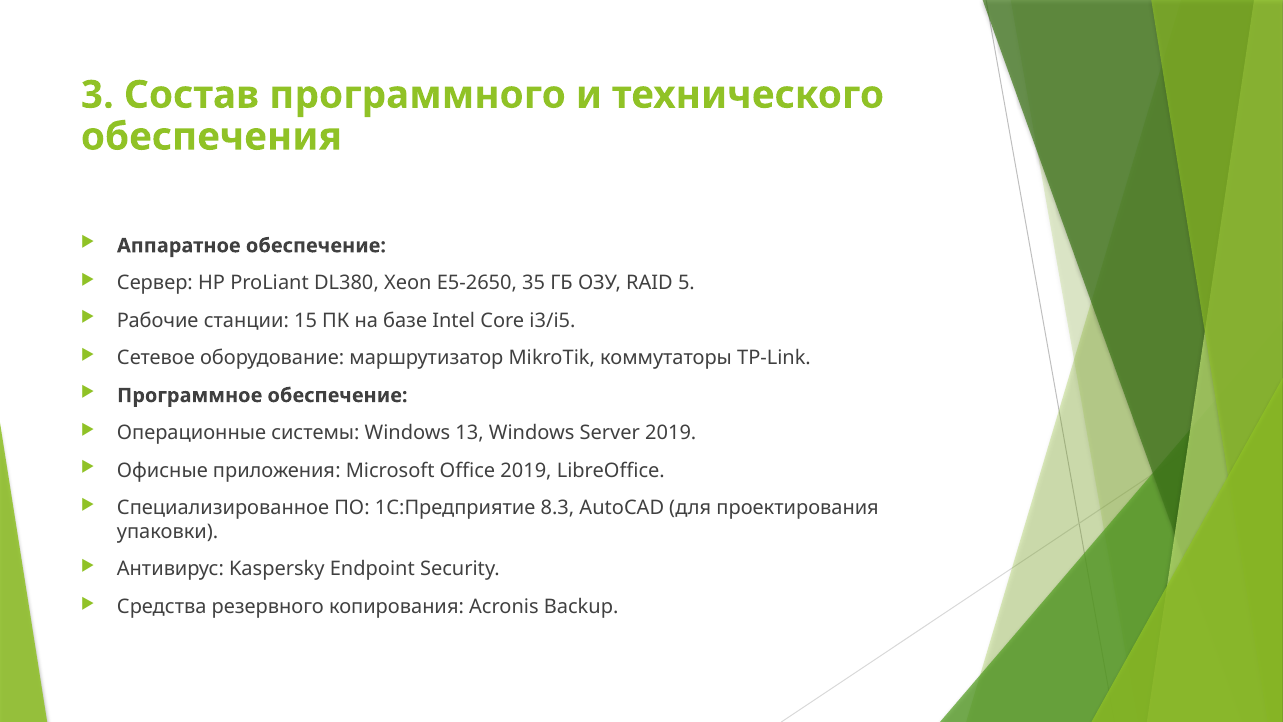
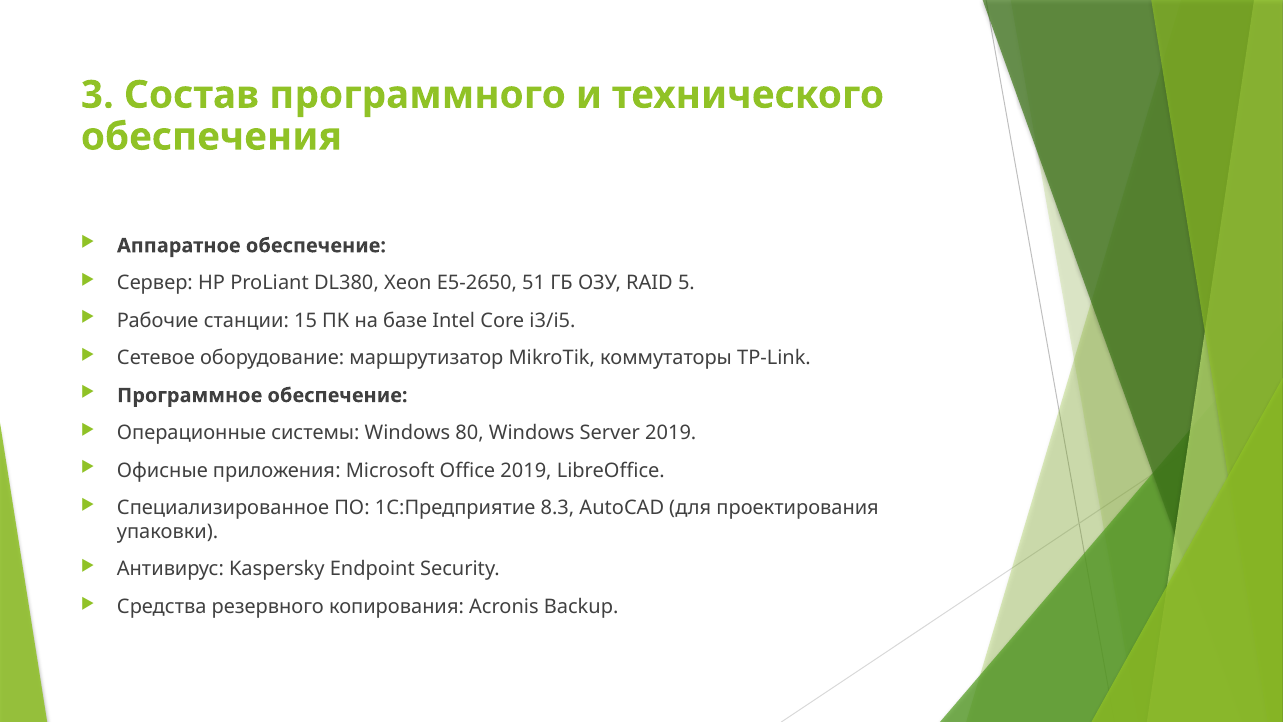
35: 35 -> 51 (534, 283)
13: 13 -> 80 (470, 433)
